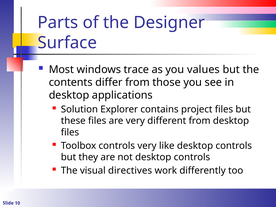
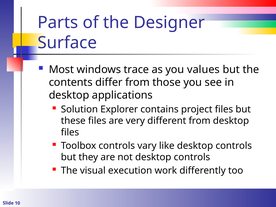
controls very: very -> vary (147, 146)
directives: directives -> execution (130, 171)
